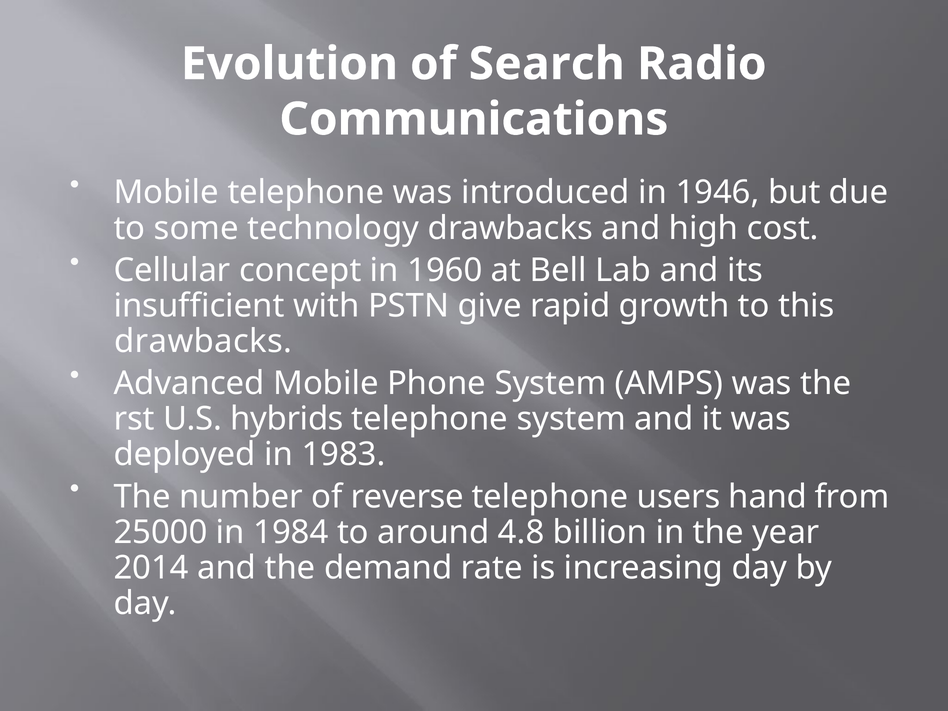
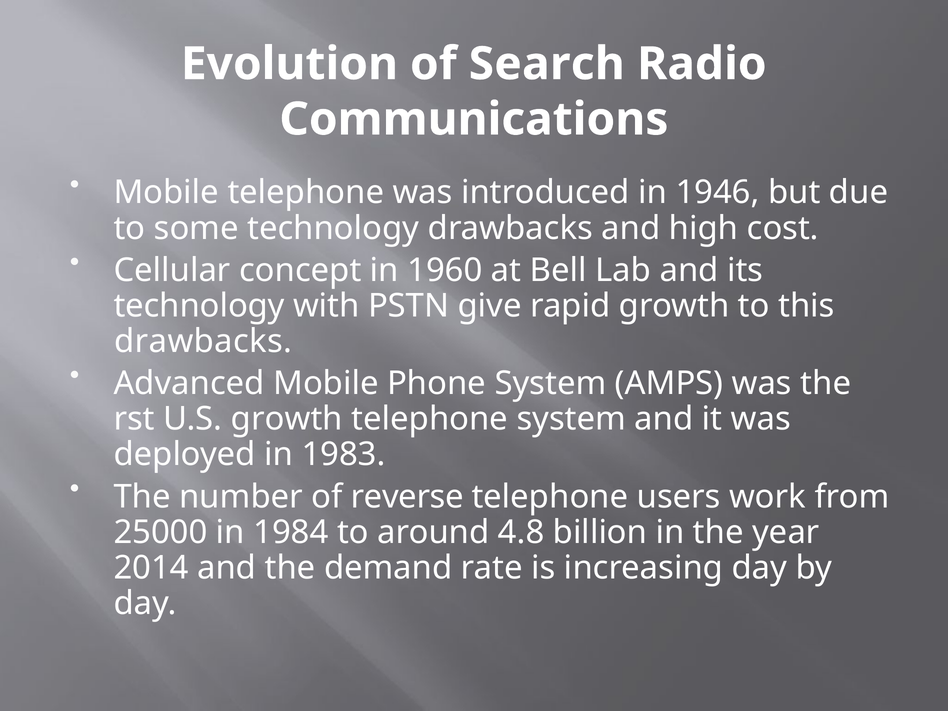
insufficient: insufficient -> technology (199, 306)
U.S hybrids: hybrids -> growth (287, 419)
hand: hand -> work (768, 497)
